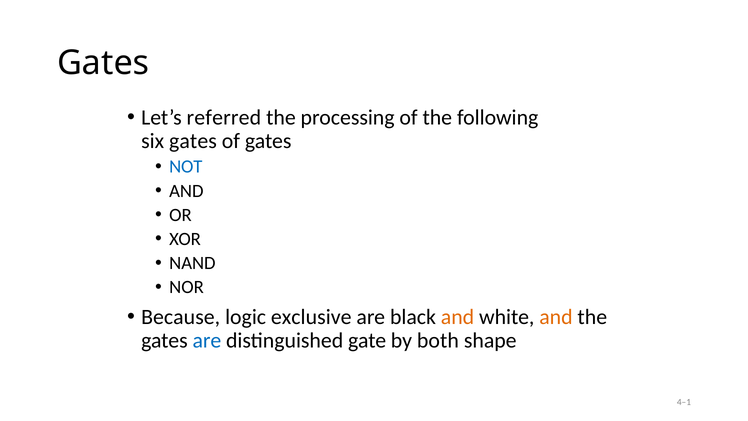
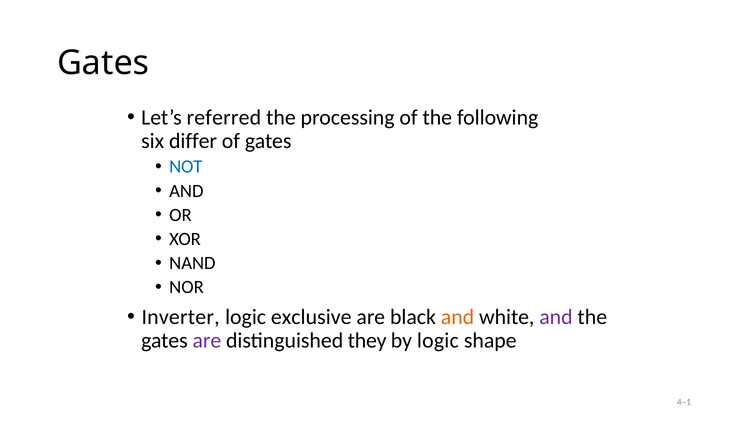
six gates: gates -> differ (193, 141)
Because: Because -> Inverter (181, 317)
and colour: orange -> purple (556, 317)
are colour: blue -> purple (207, 340)
gate: gate -> they (367, 340)
by both: both -> logic (438, 340)
